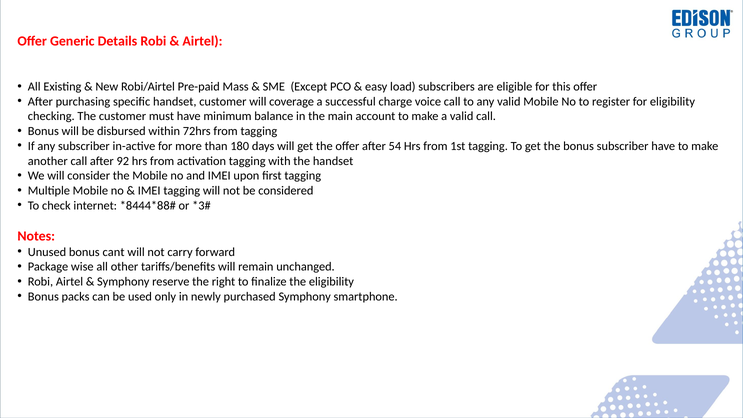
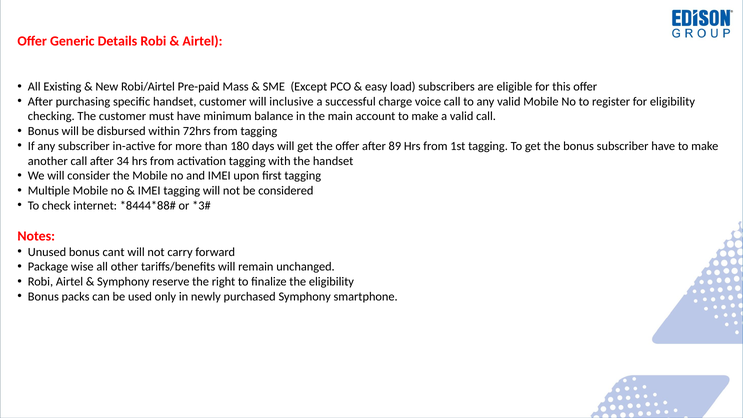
coverage: coverage -> inclusive (291, 102)
54: 54 -> 89 (395, 146)
92: 92 -> 34 (123, 161)
